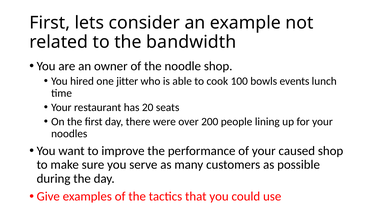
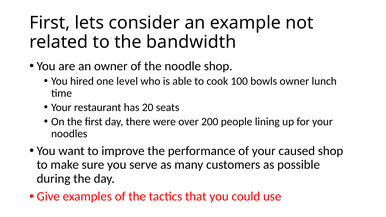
jitter: jitter -> level (127, 81)
bowls events: events -> owner (294, 81)
